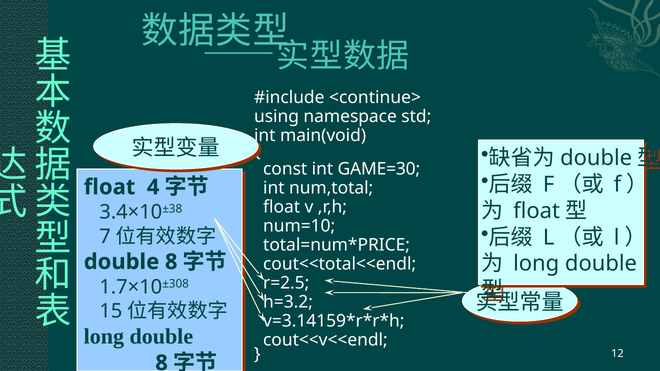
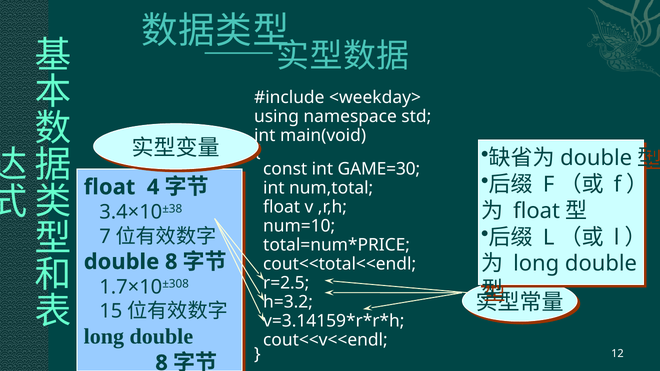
<continue>: <continue> -> <weekday> (375, 98)
